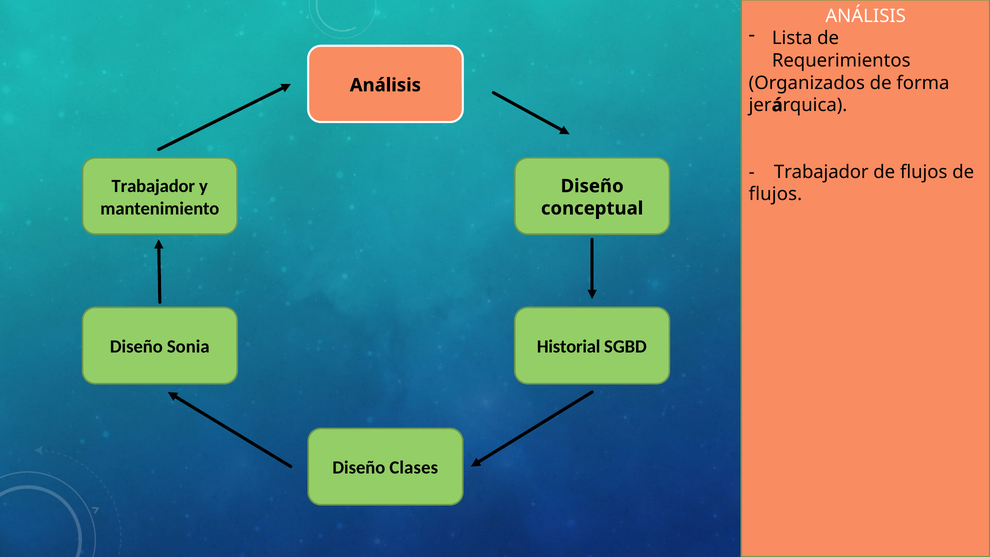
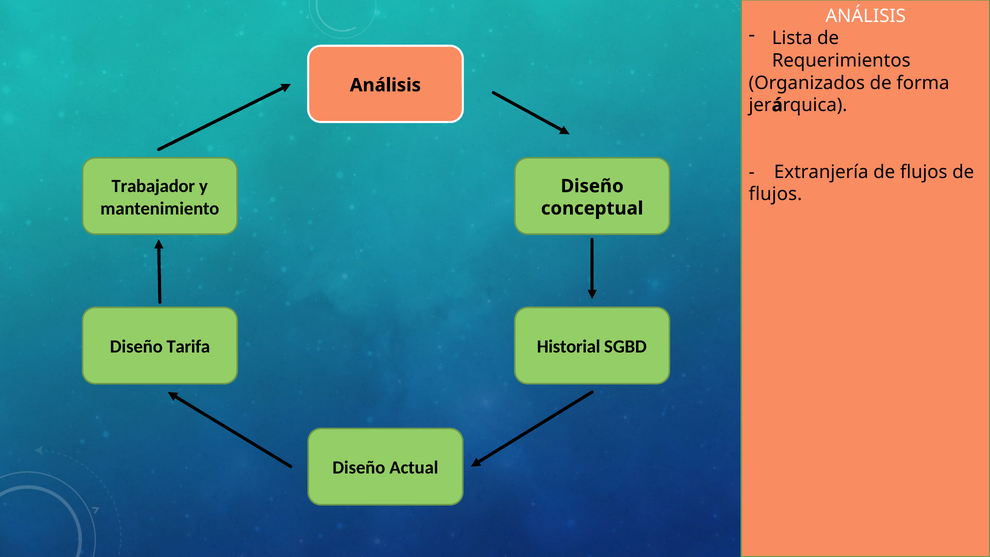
Trabajador: Trabajador -> Extranjería (821, 172)
Sonia: Sonia -> Tarifa (188, 347)
Clases: Clases -> Actual (414, 468)
